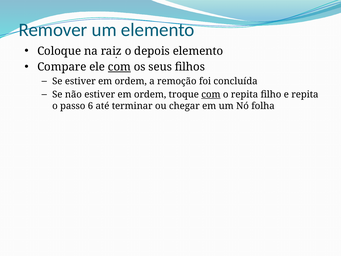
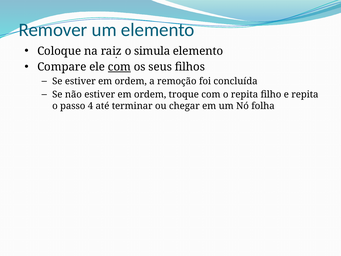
depois: depois -> simula (152, 51)
com underline: present -> none (211, 94)
6: 6 -> 4 (90, 106)
